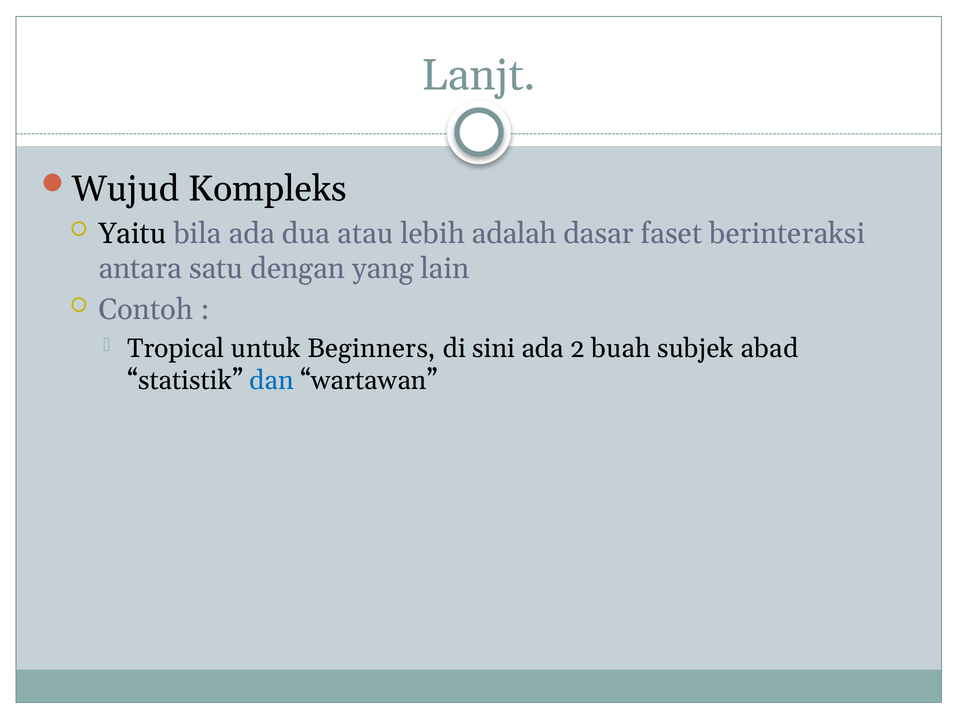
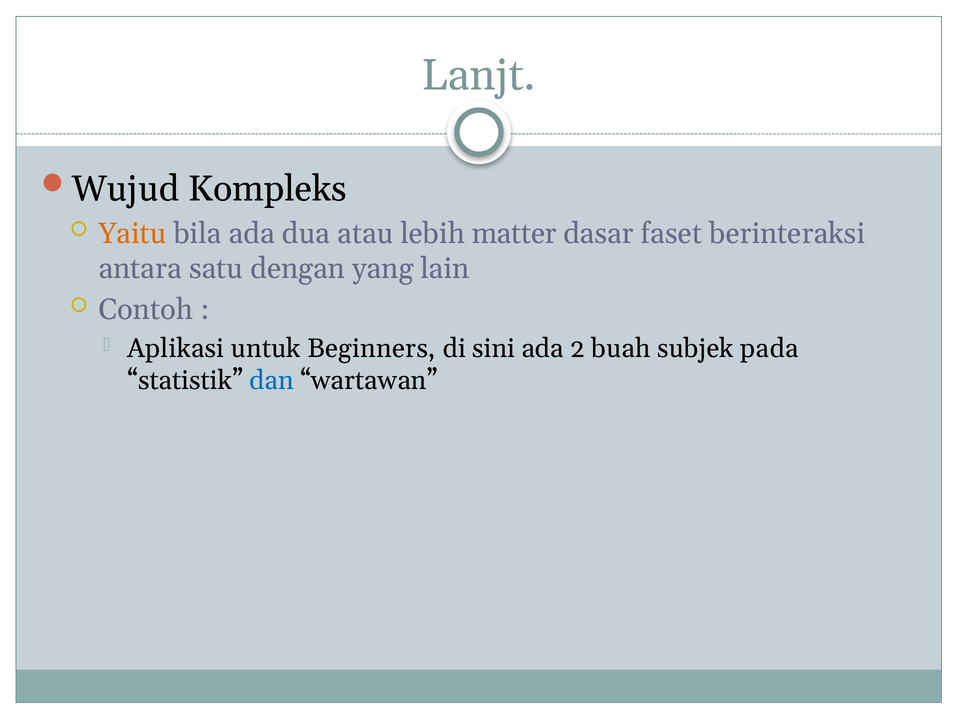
Yaitu colour: black -> orange (133, 233)
adalah: adalah -> matter (514, 233)
Tropical: Tropical -> Aplikasi (176, 348)
abad: abad -> pada (769, 348)
